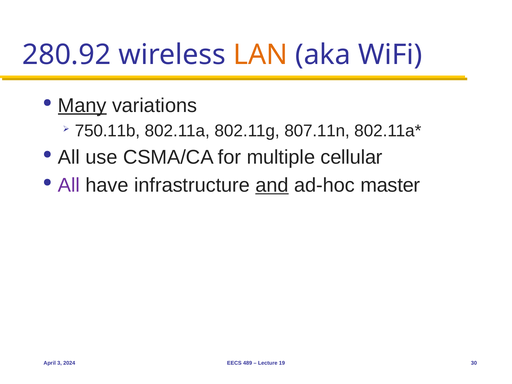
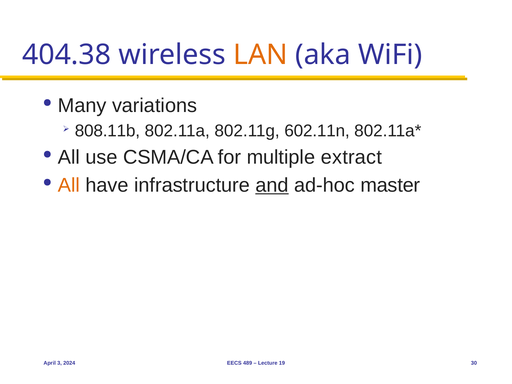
280.92: 280.92 -> 404.38 (67, 55)
Many underline: present -> none (82, 106)
750.11b: 750.11b -> 808.11b (107, 131)
807.11n: 807.11n -> 602.11n (317, 131)
cellular: cellular -> extract (351, 157)
All colour: purple -> orange (69, 185)
